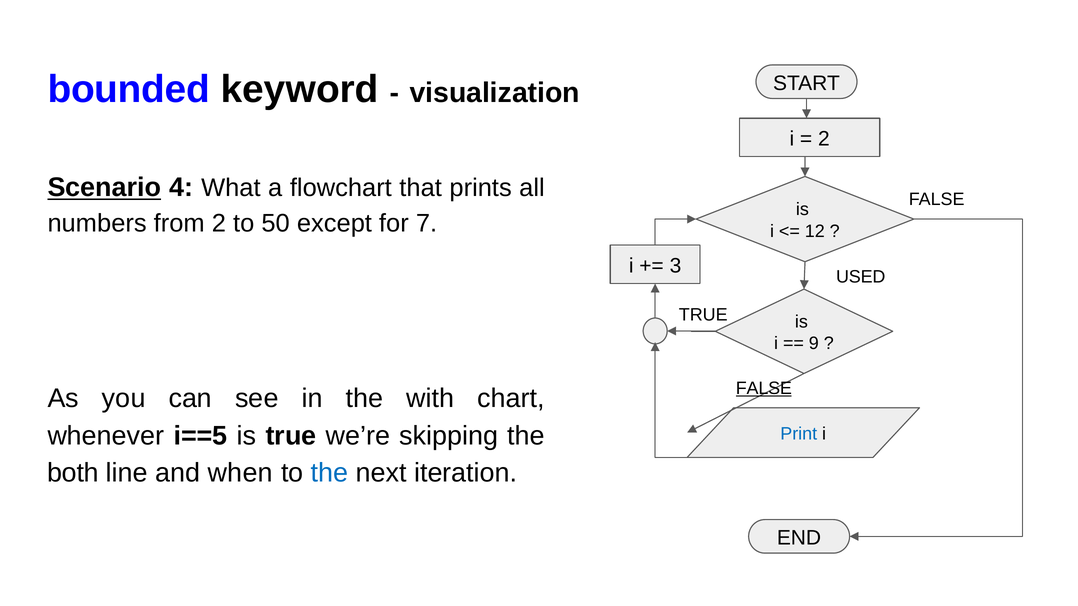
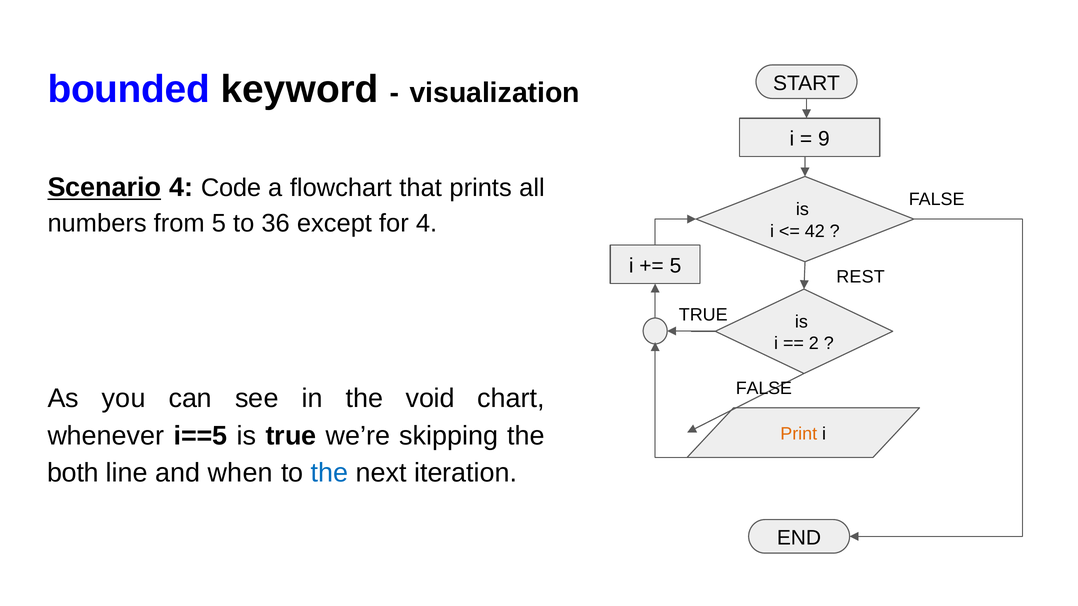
2: 2 -> 9 (824, 139)
What: What -> Code (231, 188)
from 2: 2 -> 5 (219, 223)
50: 50 -> 36 (276, 223)
for 7: 7 -> 4 (427, 223)
12: 12 -> 42 (815, 231)
3: 3 -> 5 (675, 266)
USED: USED -> REST (861, 277)
9: 9 -> 2 (814, 343)
FALSE underline: present -> none (764, 389)
with: with -> void (430, 399)
Print colour: blue -> orange (799, 434)
